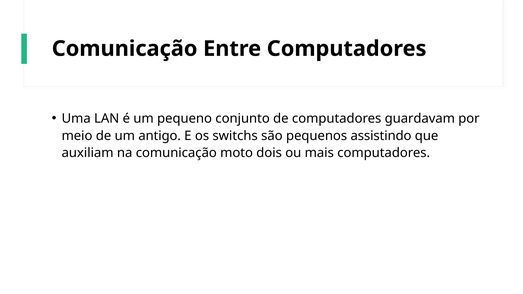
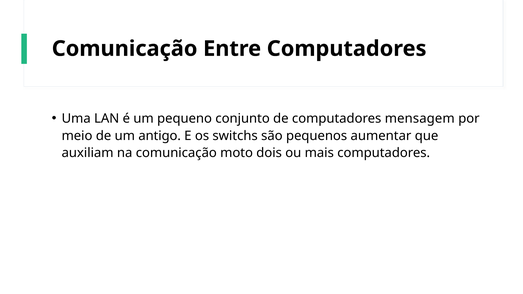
guardavam: guardavam -> mensagem (420, 119)
assistindo: assistindo -> aumentar (381, 136)
